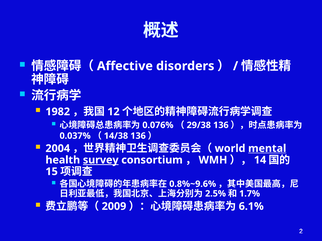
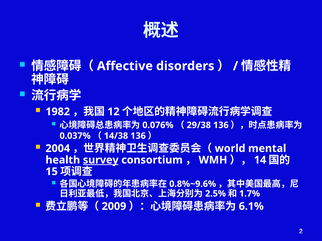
mental underline: present -> none (267, 149)
